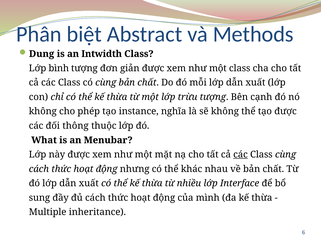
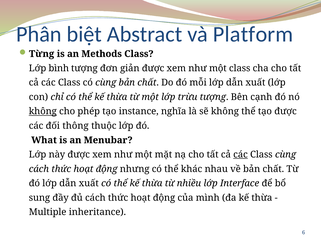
Methods: Methods -> Platform (253, 34)
Dung: Dung -> Từng (42, 54)
Intwidth: Intwidth -> Methods (102, 54)
không underline: none -> present (43, 111)
